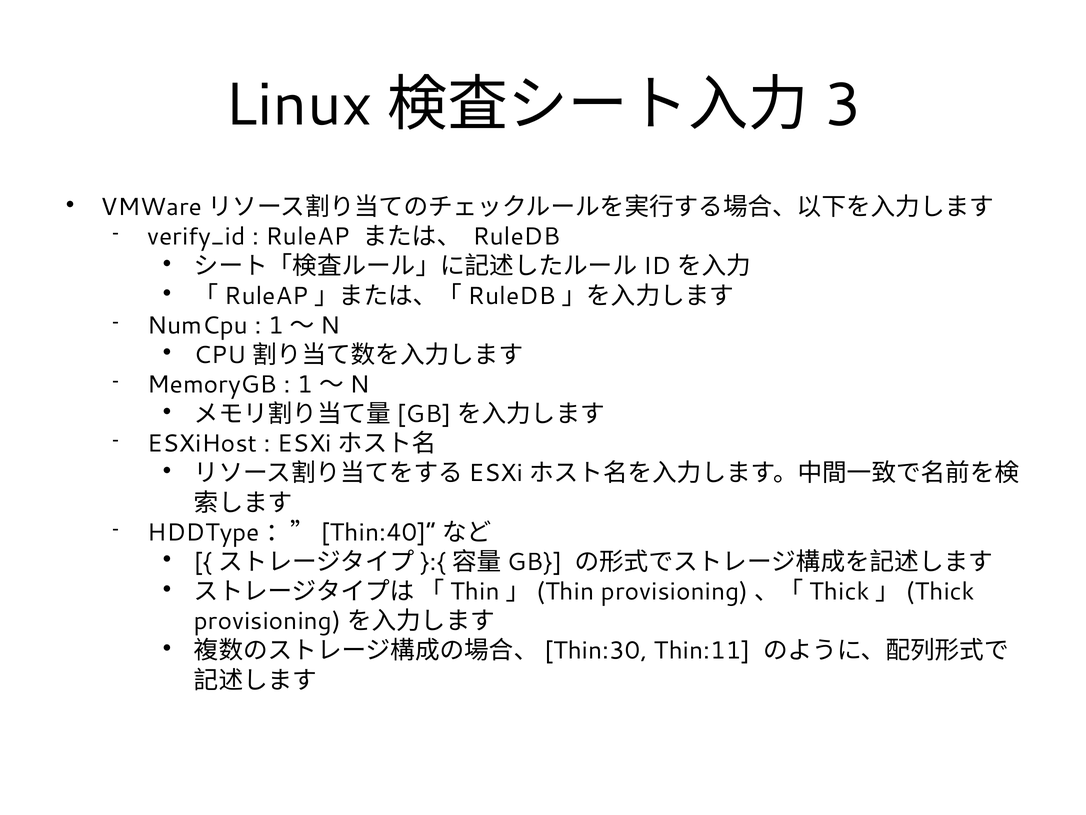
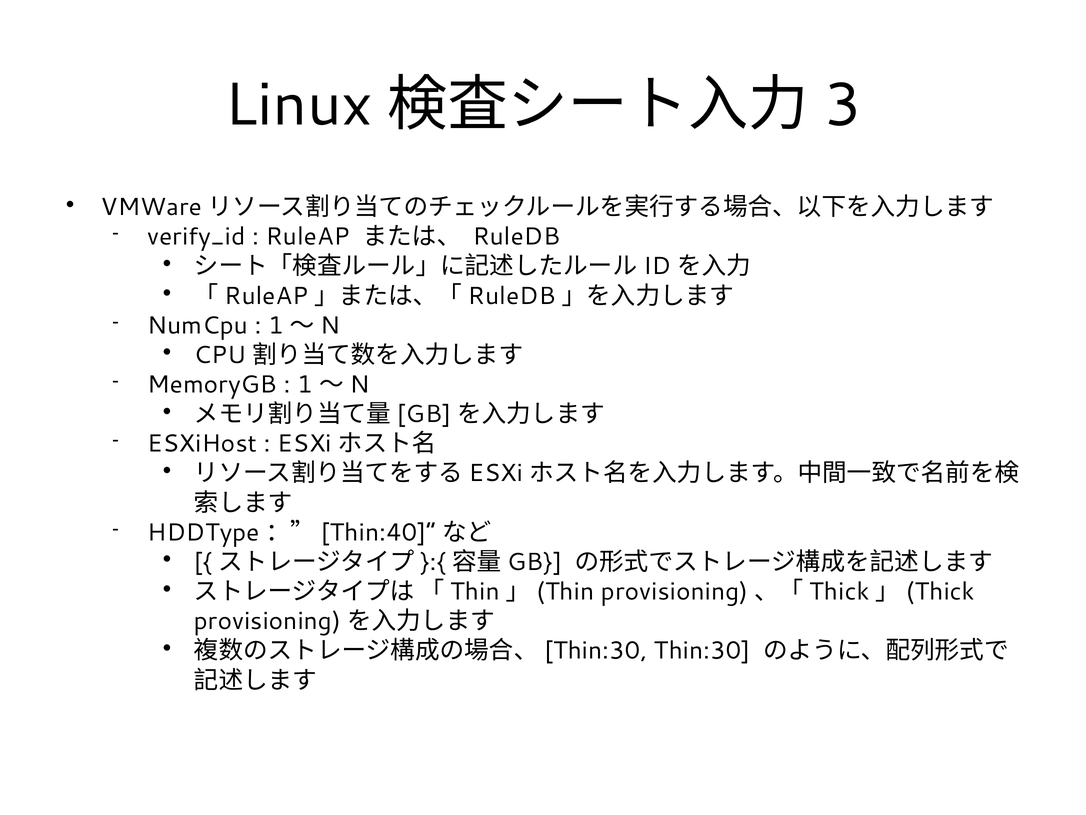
Thin:11: Thin:11 -> Thin:30 (702, 650)
